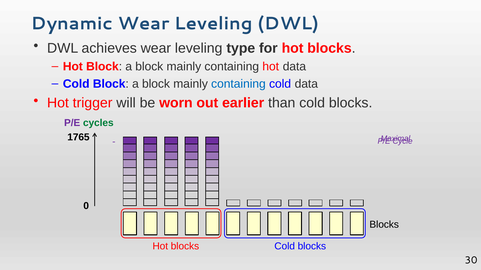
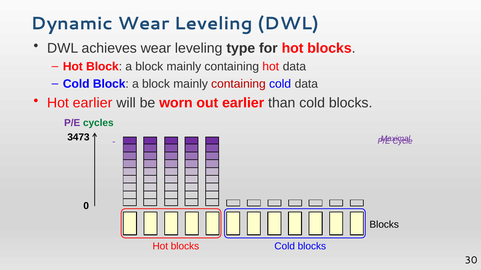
containing colour: blue -> red (238, 84)
Hot trigger: trigger -> earlier (93, 103)
1765: 1765 -> 3473 (78, 138)
